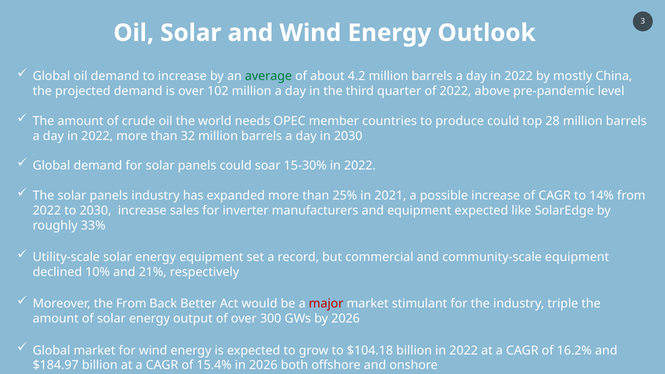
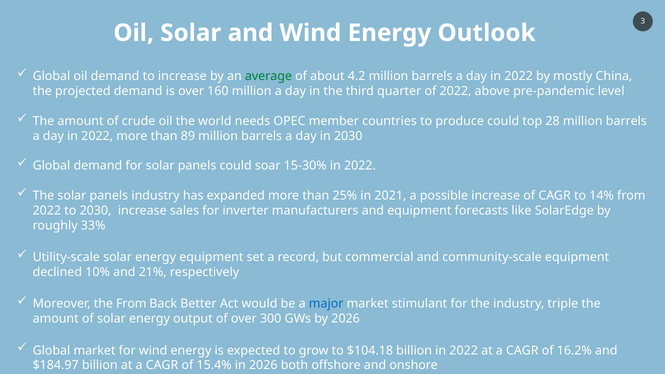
102: 102 -> 160 (218, 91)
32: 32 -> 89 (188, 136)
equipment expected: expected -> forecasts (481, 211)
major colour: red -> blue (326, 304)
